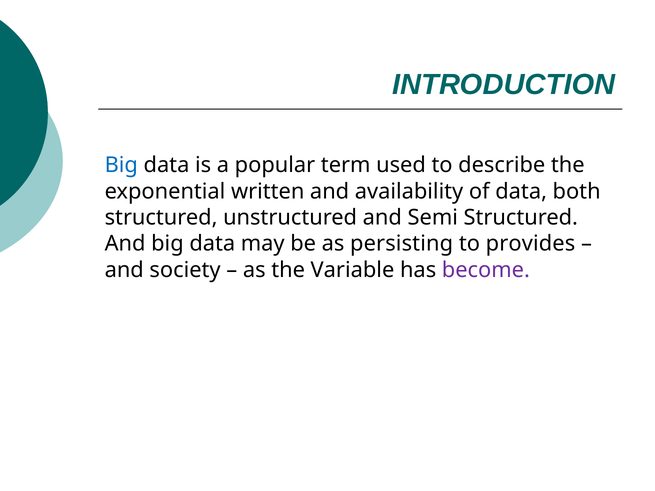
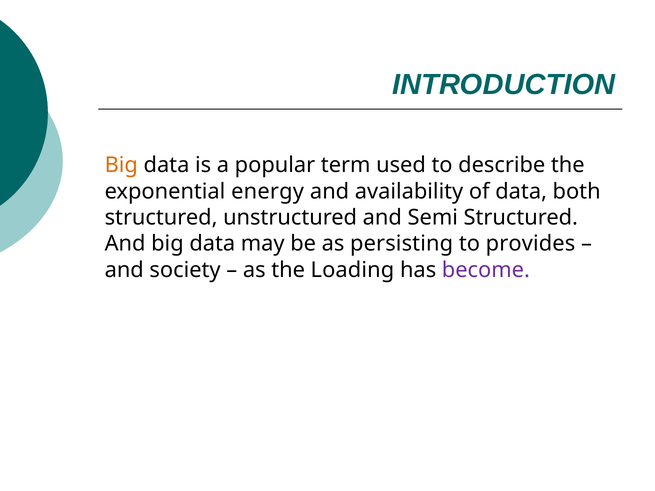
Big colour: blue -> orange (121, 165)
written: written -> energy (268, 191)
Variable: Variable -> Loading (352, 270)
